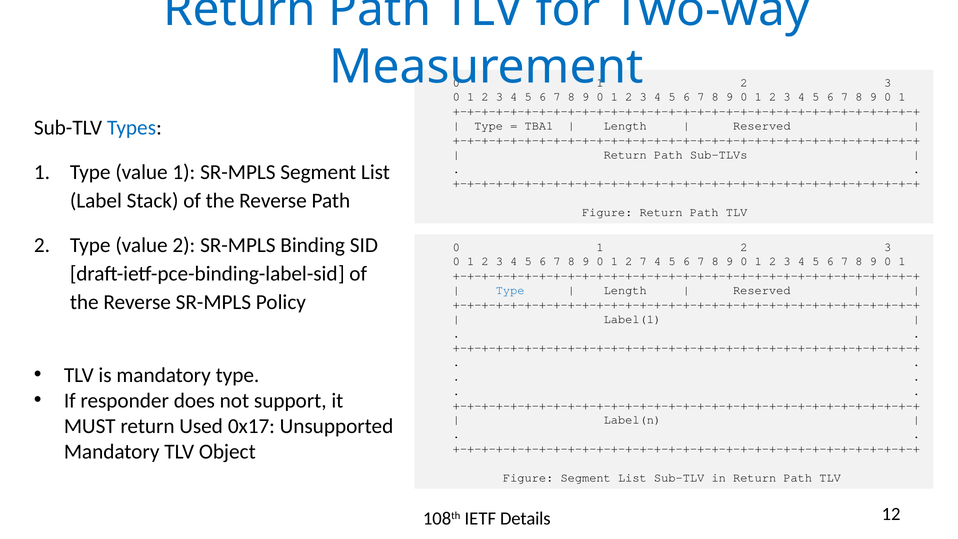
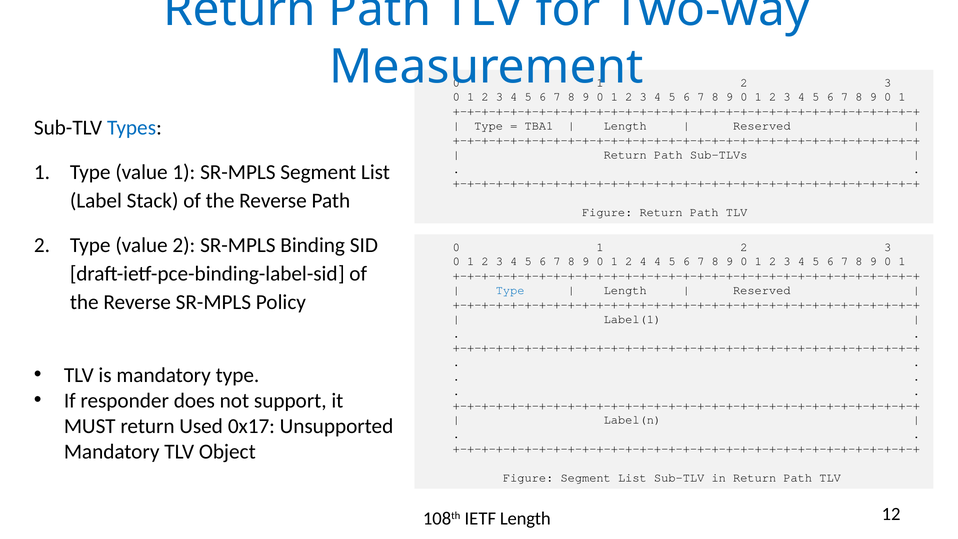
2 7: 7 -> 4 (643, 261)
IETF Details: Details -> Length (525, 519)
